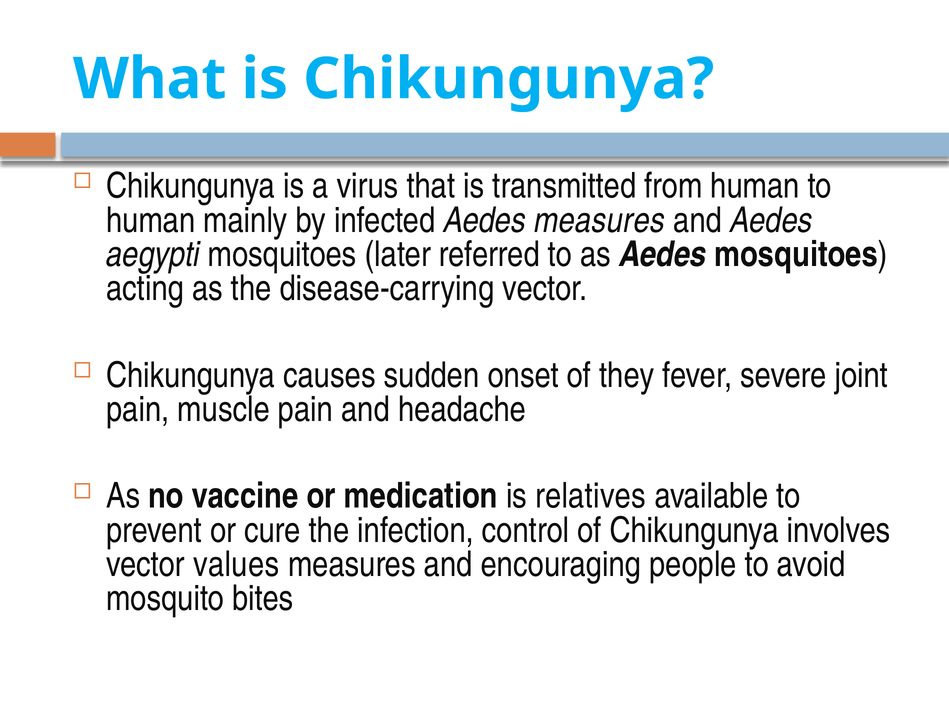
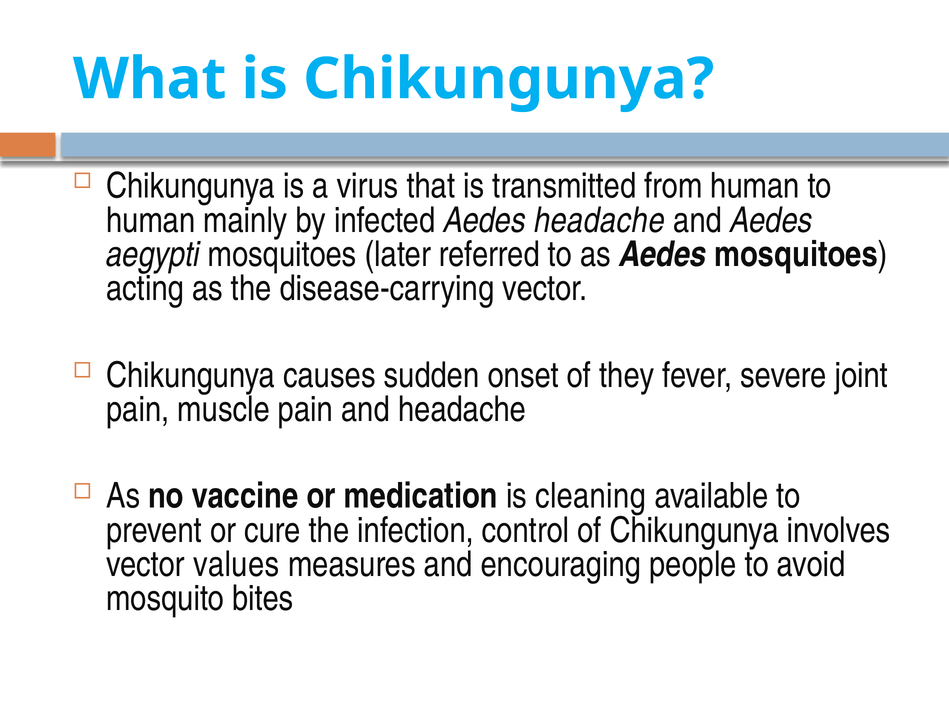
Aedes measures: measures -> headache (599, 221)
relatives: relatives -> cleaning (591, 497)
